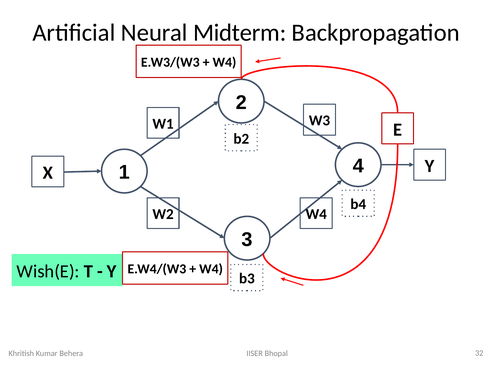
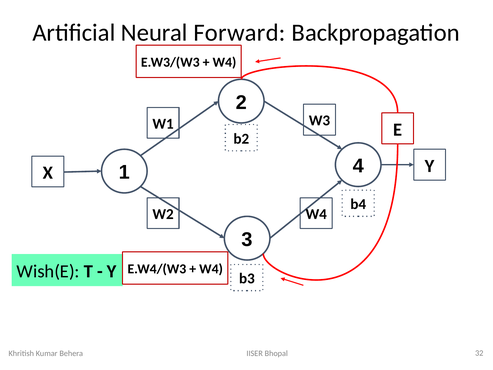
Midterm: Midterm -> Forward (239, 33)
